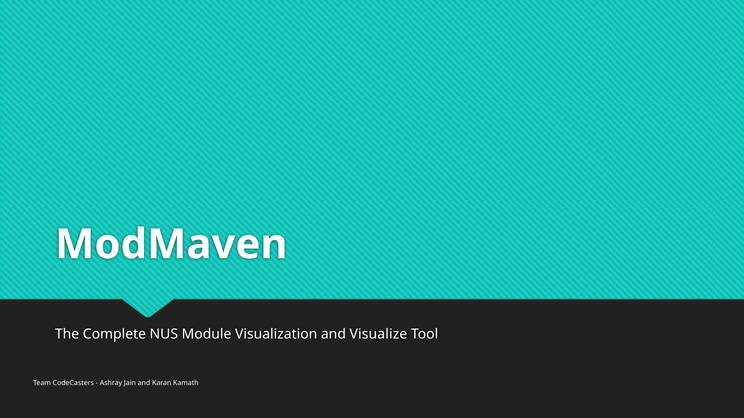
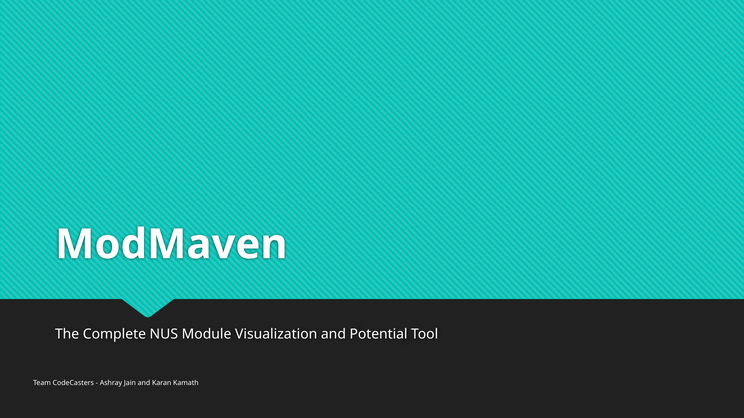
Visualize: Visualize -> Potential (379, 334)
